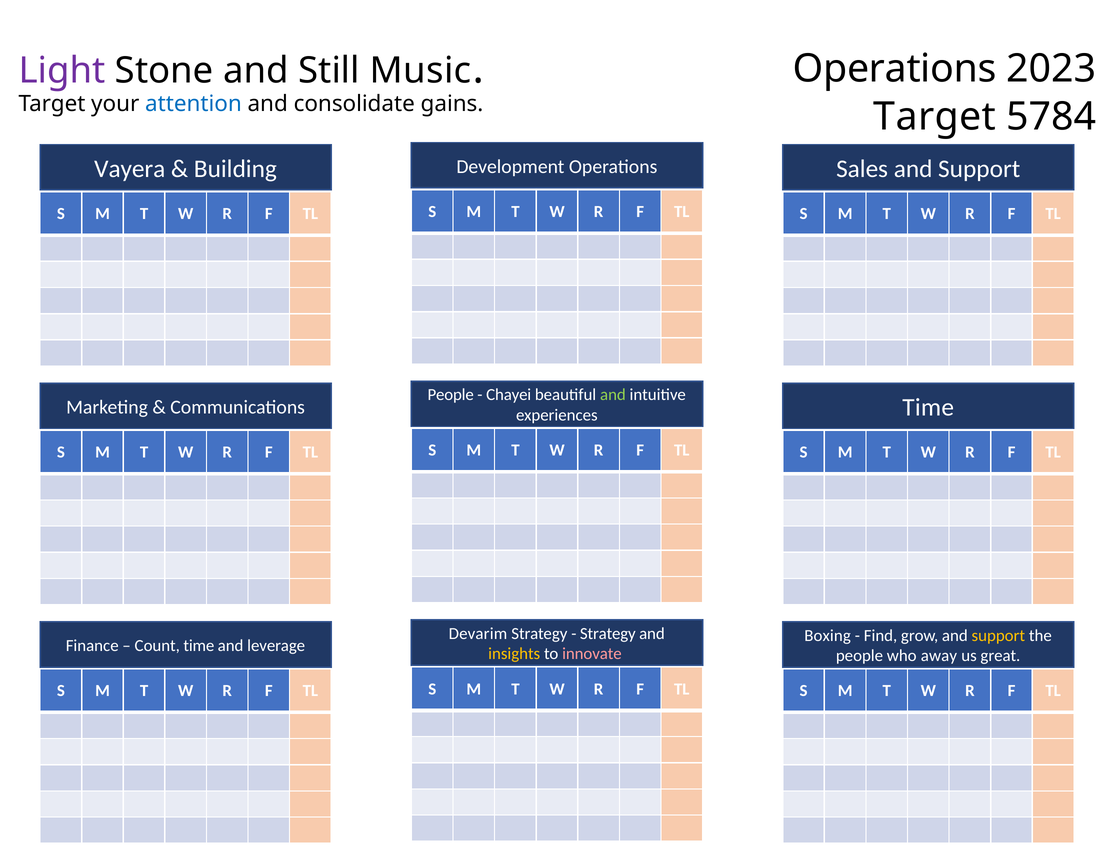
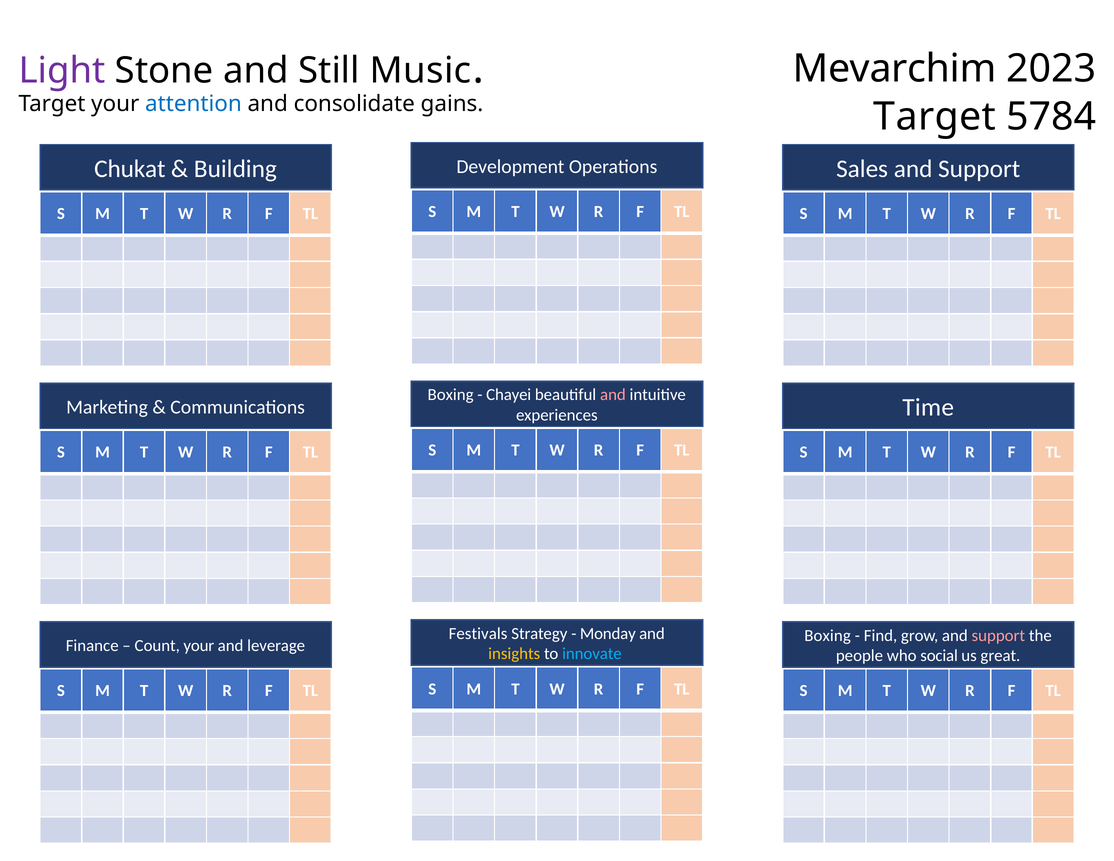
Operations: Operations -> Mevarchim (895, 69)
Vayera: Vayera -> Chukat (130, 169)
People: People -> Boxing (451, 395)
and colour: light green -> pink (613, 395)
Devarim: Devarim -> Festivals (478, 633)
Strategy: Strategy -> Monday (608, 633)
support colour: yellow -> pink (998, 635)
Count time: time -> your (199, 645)
innovate colour: pink -> light blue (592, 654)
away: away -> social (939, 656)
